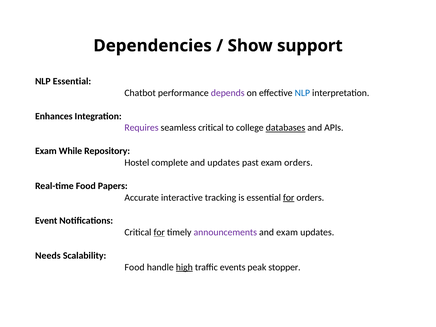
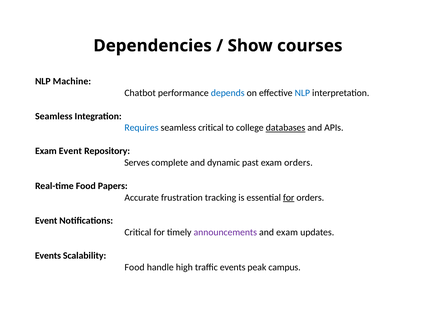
support: support -> courses (310, 46)
NLP Essential: Essential -> Machine (72, 81)
depends colour: purple -> blue (228, 93)
Enhances: Enhances -> Seamless (54, 116)
Requires colour: purple -> blue (142, 128)
Exam While: While -> Event (70, 151)
Hostel: Hostel -> Serves (137, 163)
and updates: updates -> dynamic (224, 163)
interactive: interactive -> frustration (182, 198)
for underline: present -> none (159, 232)
Needs: Needs -> Events (48, 256)
high underline: present -> none (184, 267)
stopper: stopper -> campus (284, 267)
